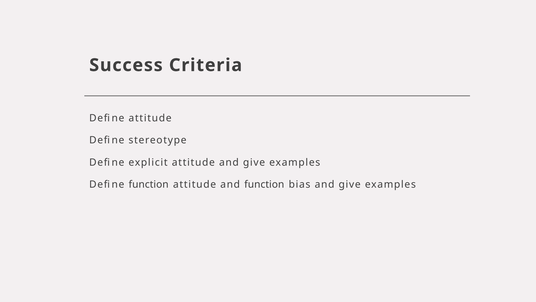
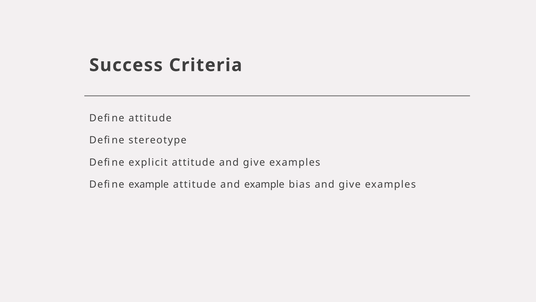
Define function: function -> example (149, 184)
and function: function -> example (264, 184)
